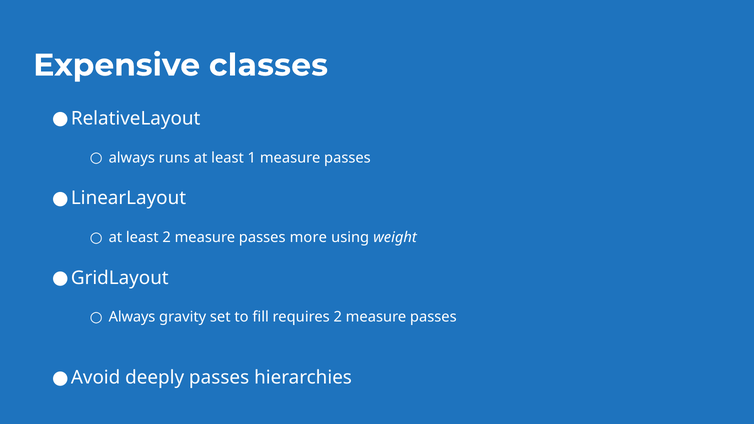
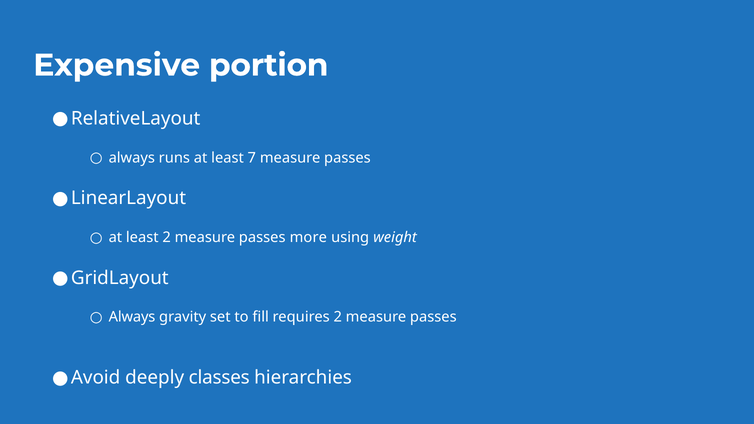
classes: classes -> portion (269, 65)
1: 1 -> 7 (252, 158)
deeply passes: passes -> classes (219, 378)
